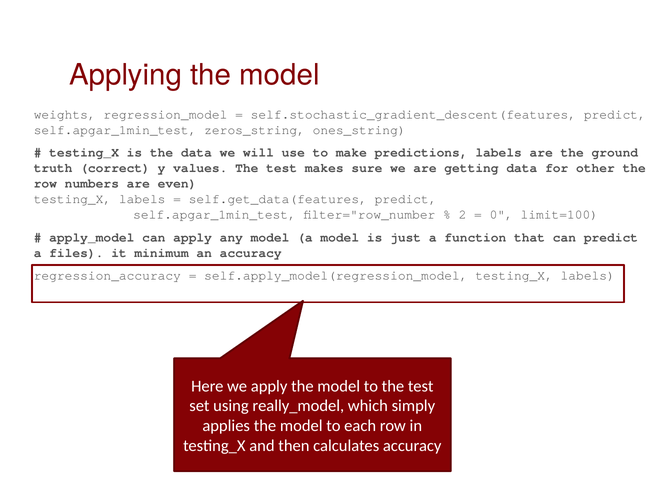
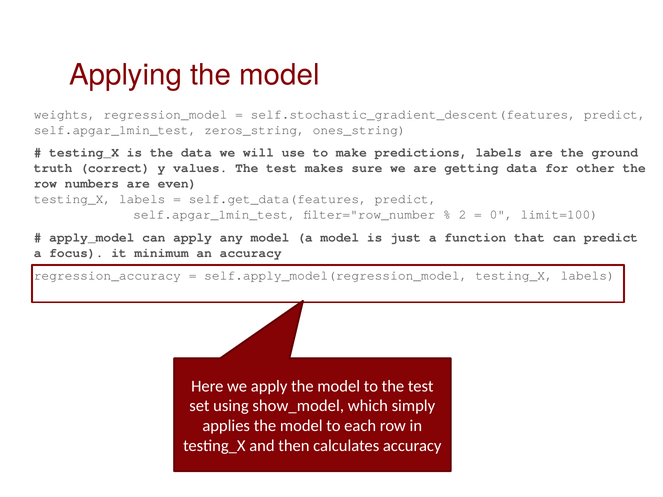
files: files -> focus (76, 253)
really_model: really_model -> show_model (298, 406)
